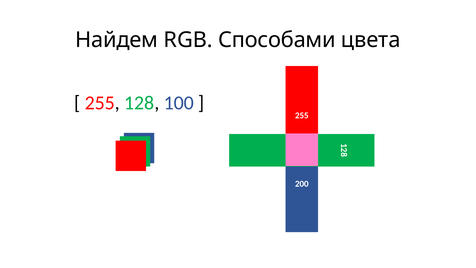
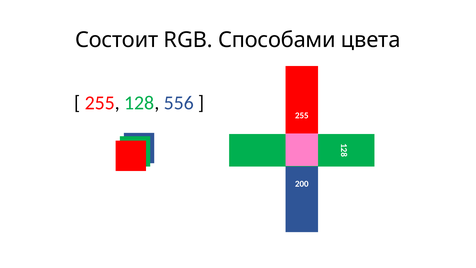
Найдем: Найдем -> Состоит (117, 40)
100: 100 -> 556 (179, 103)
